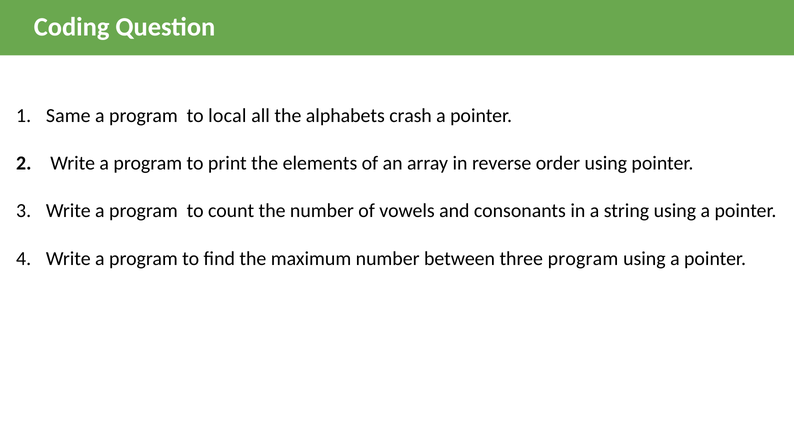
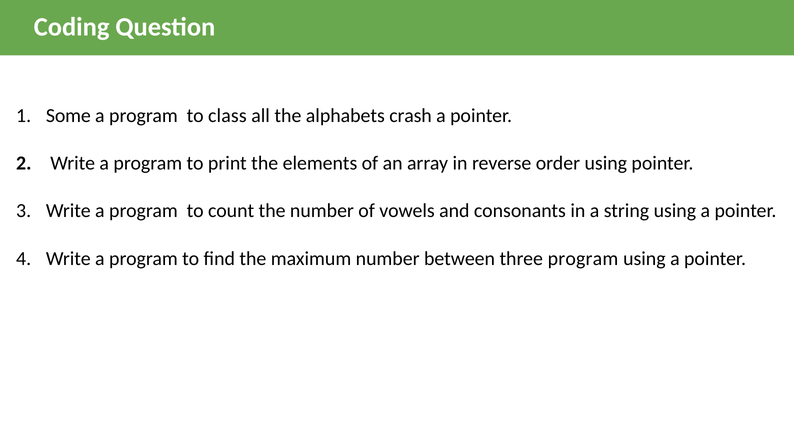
Same: Same -> Some (68, 115)
local: local -> class (227, 115)
